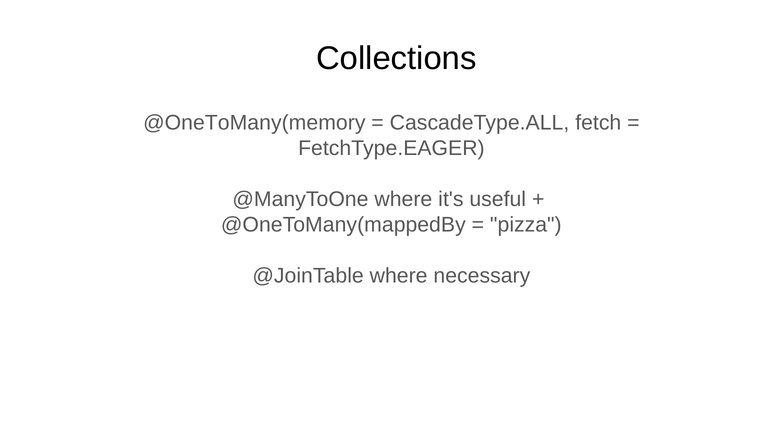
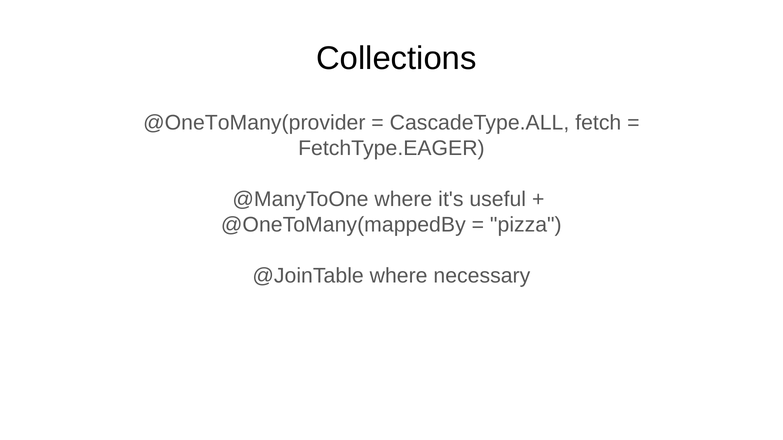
@OneToMany(memory: @OneToMany(memory -> @OneToMany(provider (254, 123)
